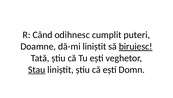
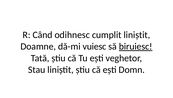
cumplit puteri: puteri -> liniștit (137, 35)
dă-mi liniștit: liniștit -> vuiesc (94, 46)
Stau underline: present -> none (37, 69)
